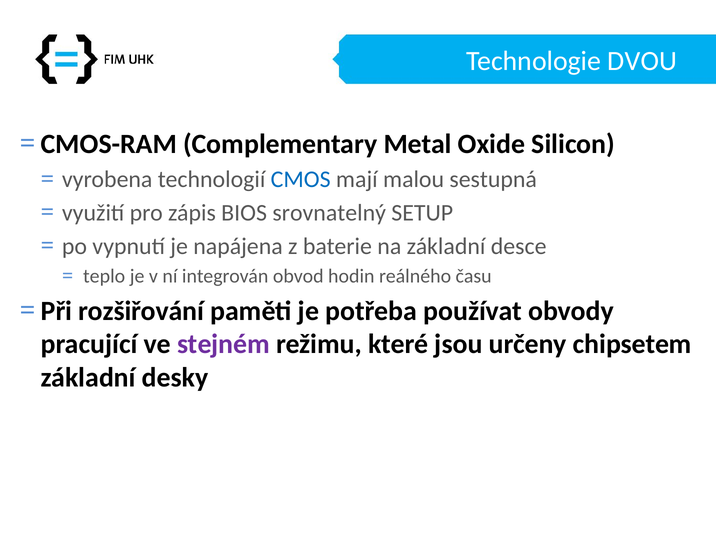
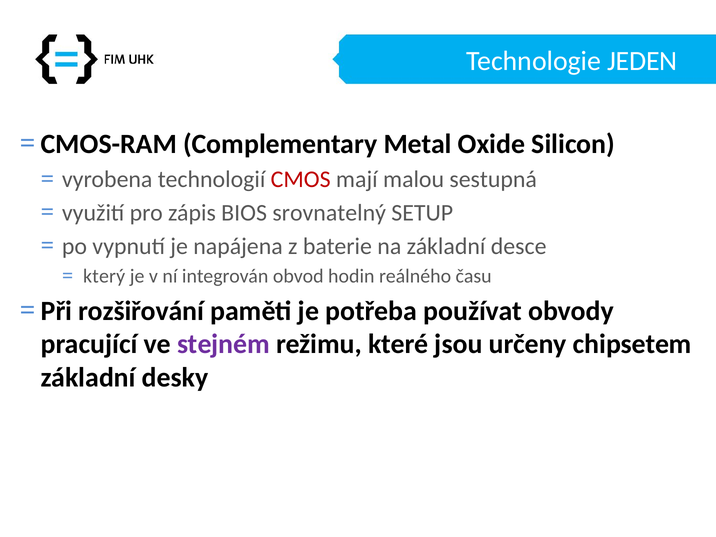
DVOU: DVOU -> JEDEN (642, 61)
CMOS colour: blue -> red (301, 179)
teplo: teplo -> který (104, 276)
